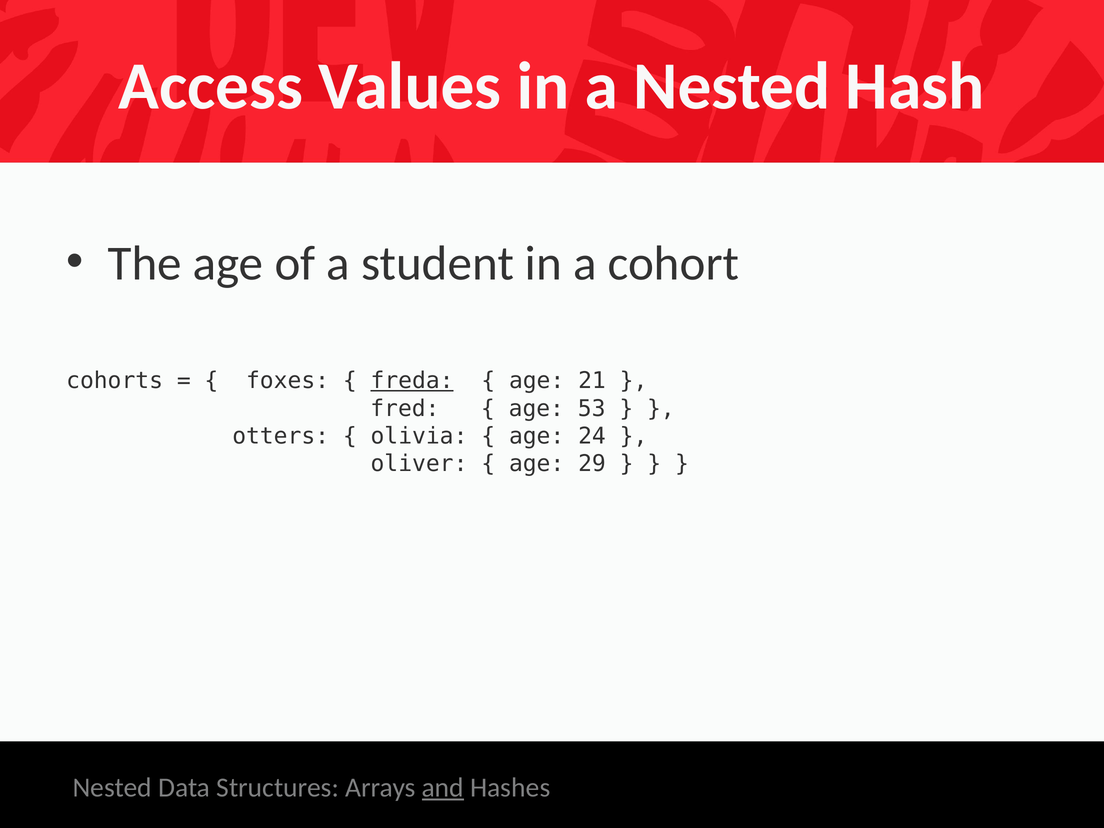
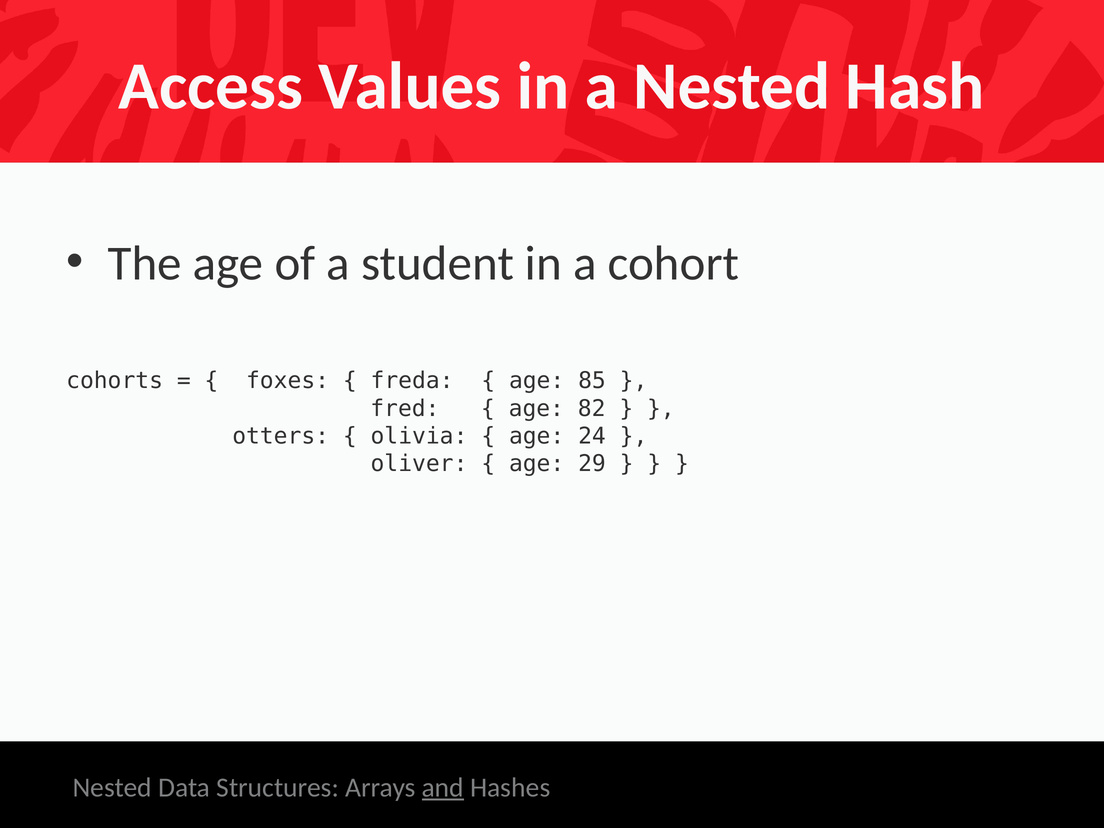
freda underline: present -> none (412, 381)
21: 21 -> 85 (592, 381)
53: 53 -> 82 (592, 408)
